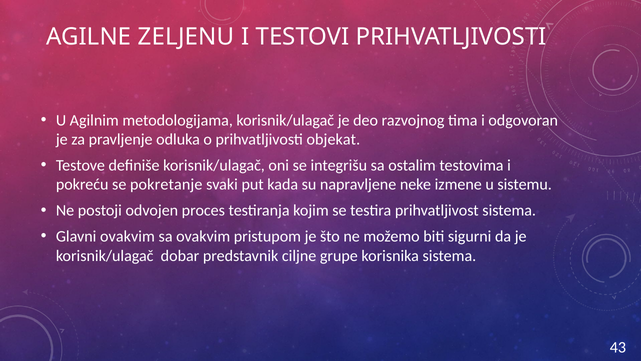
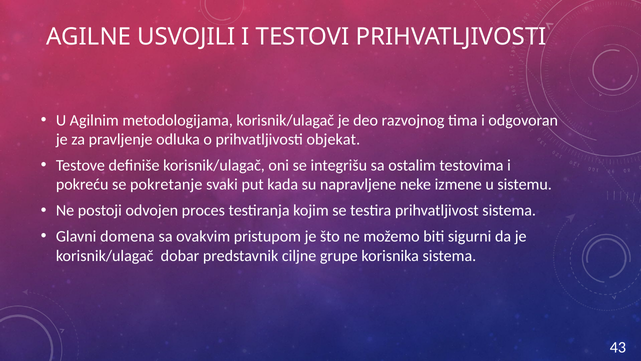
ZELJENU: ZELJENU -> USVOJILI (186, 37)
Glavni ovakvim: ovakvim -> domena (127, 236)
